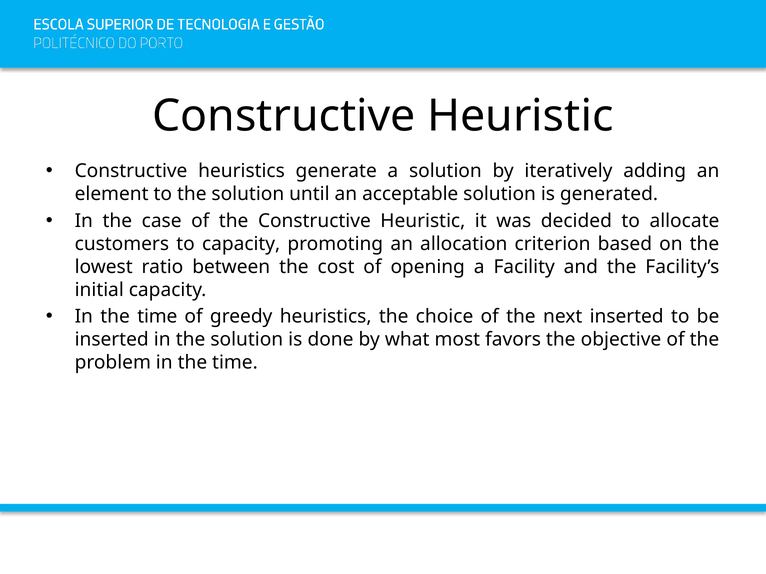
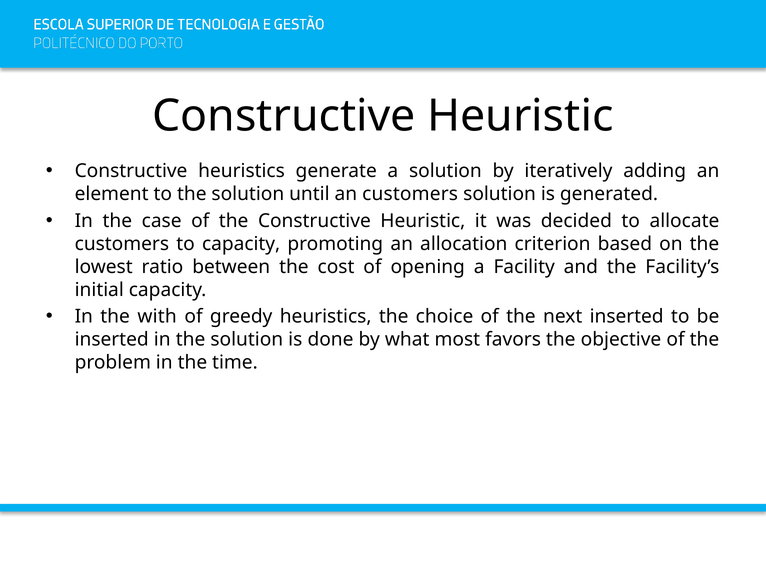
an acceptable: acceptable -> customers (410, 194)
time: time -> with (157, 317)
